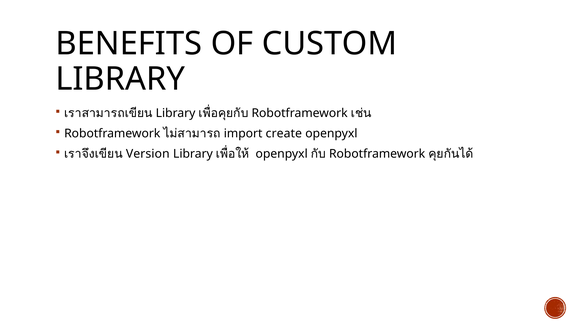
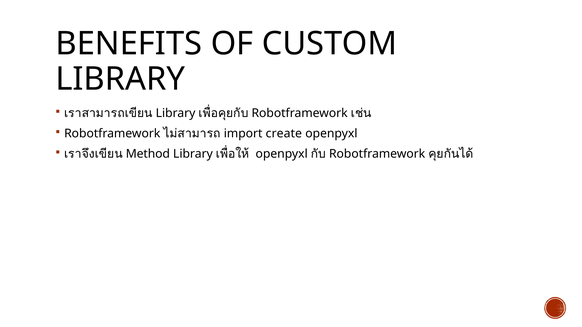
Version: Version -> Method (148, 154)
